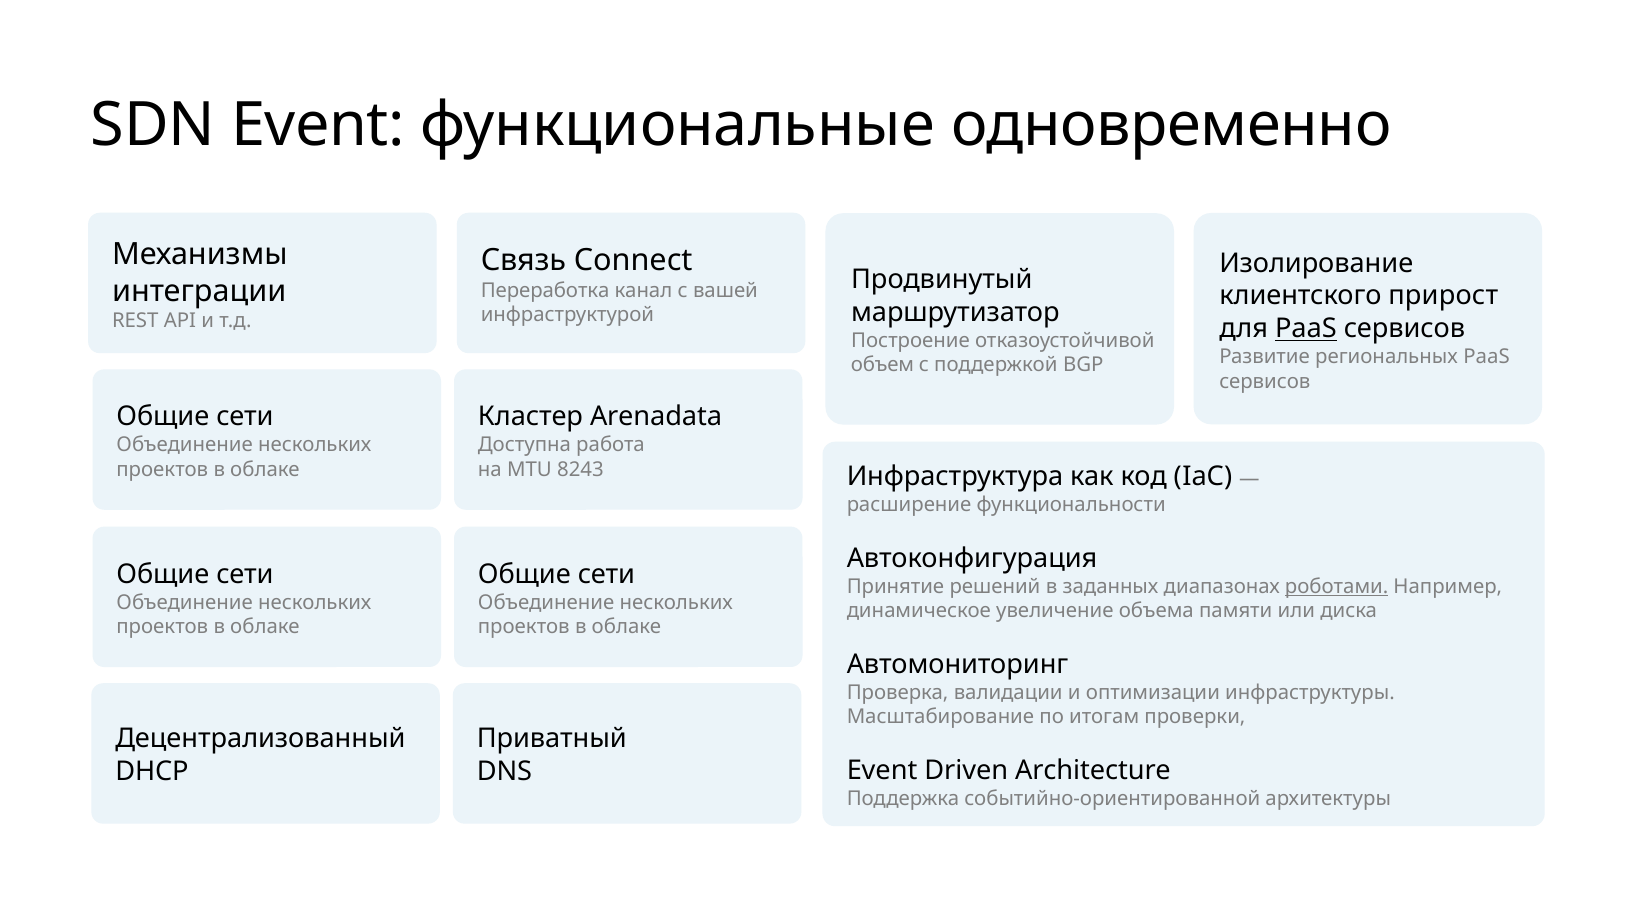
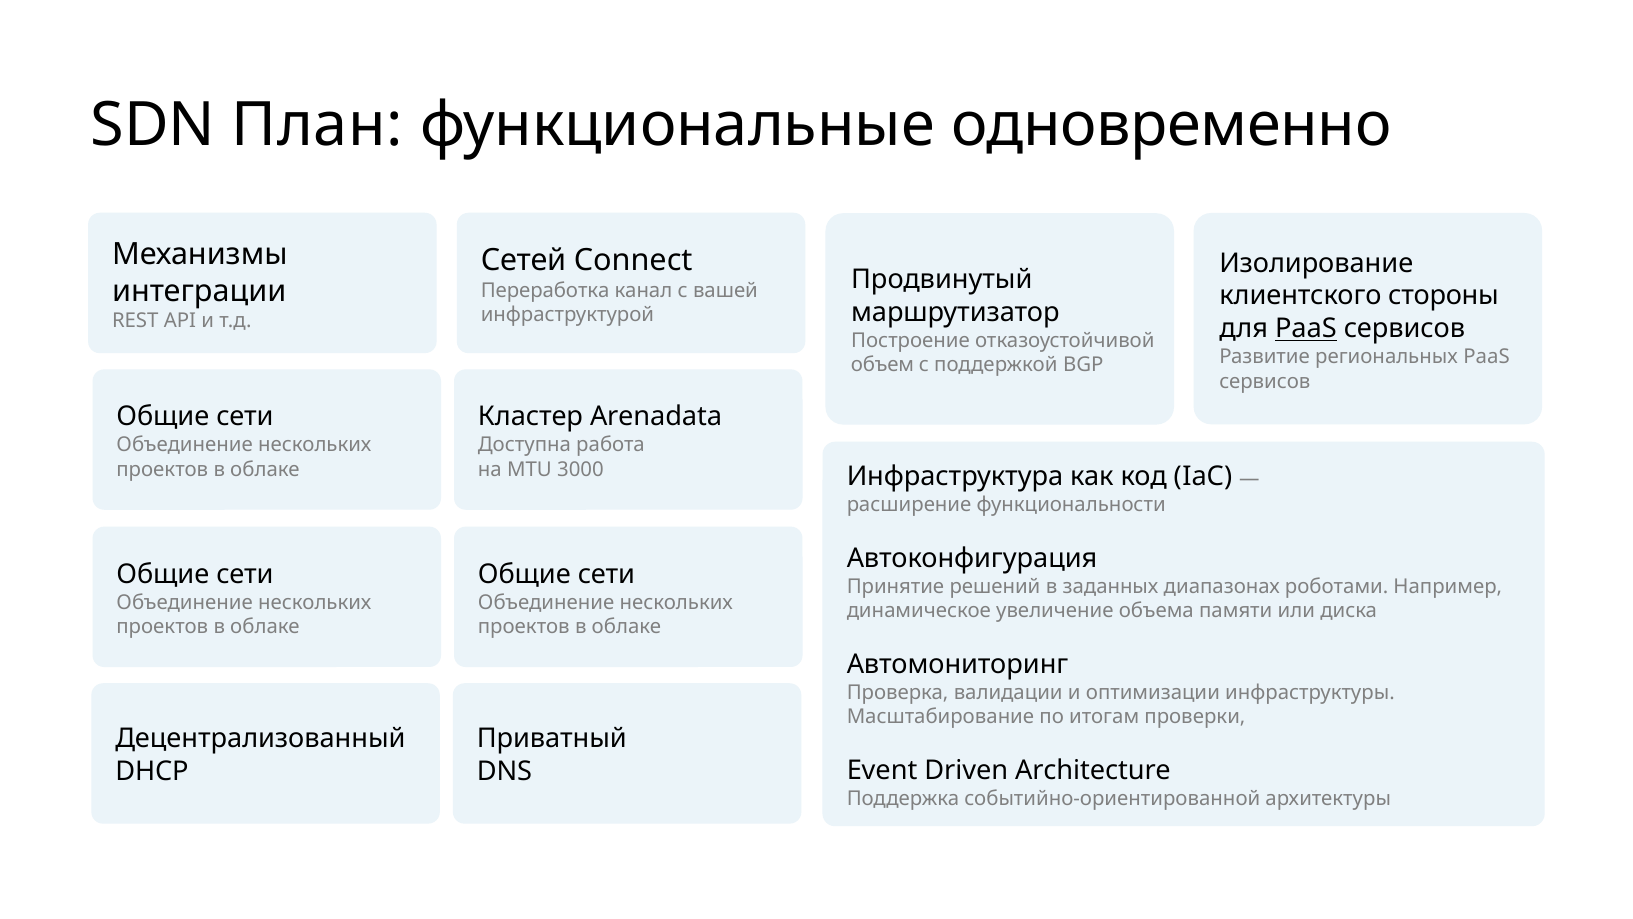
SDN Event: Event -> План (317, 125)
Связь: Связь -> Сетей (523, 260)
прирост: прирост -> стороны (1443, 296)
8243: 8243 -> 3000 (580, 469)
роботами underline: present -> none (1337, 586)
